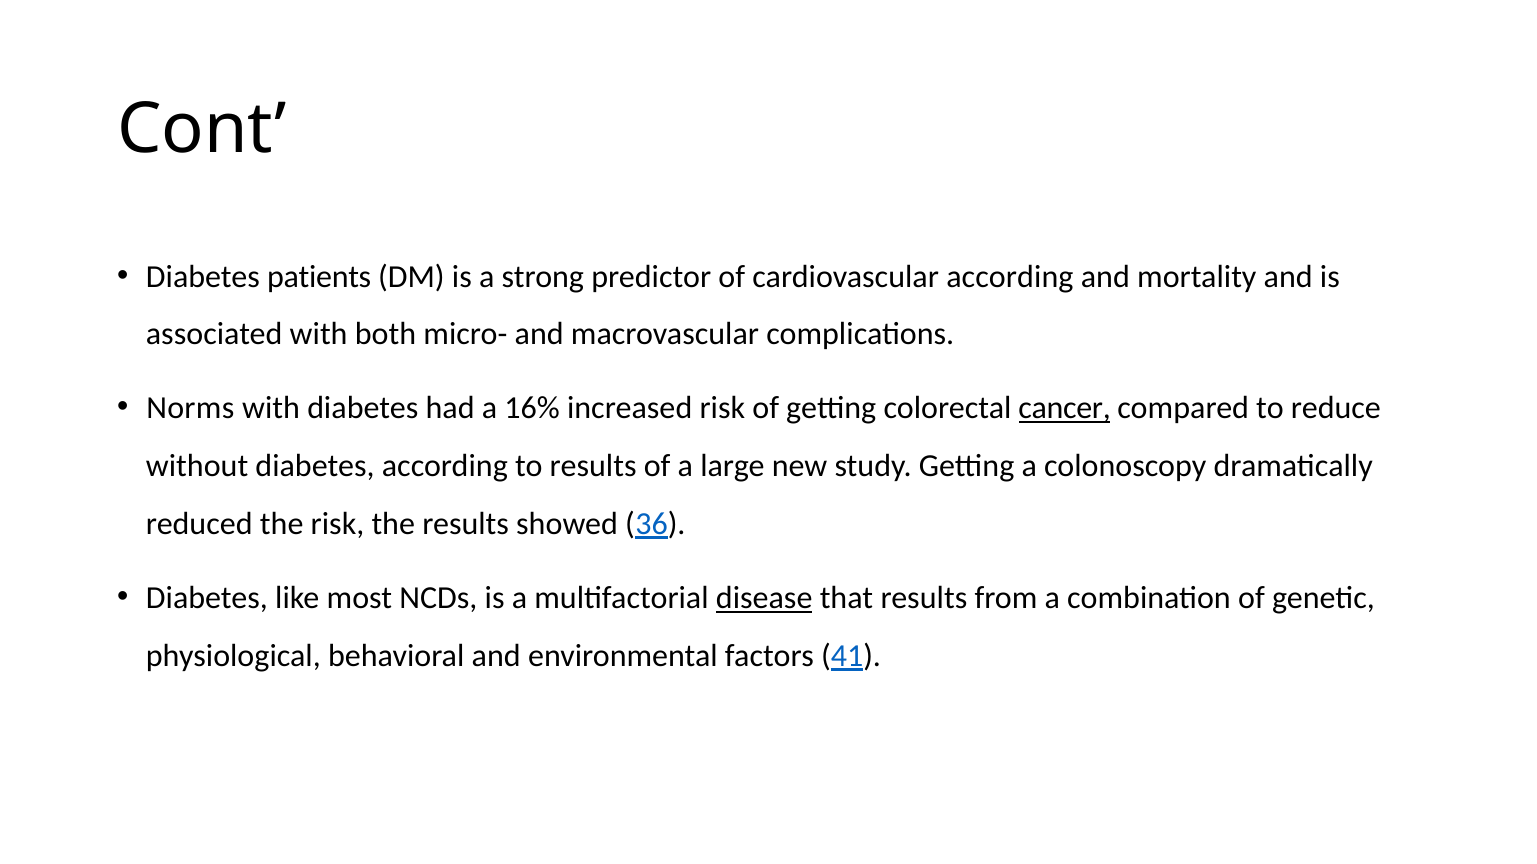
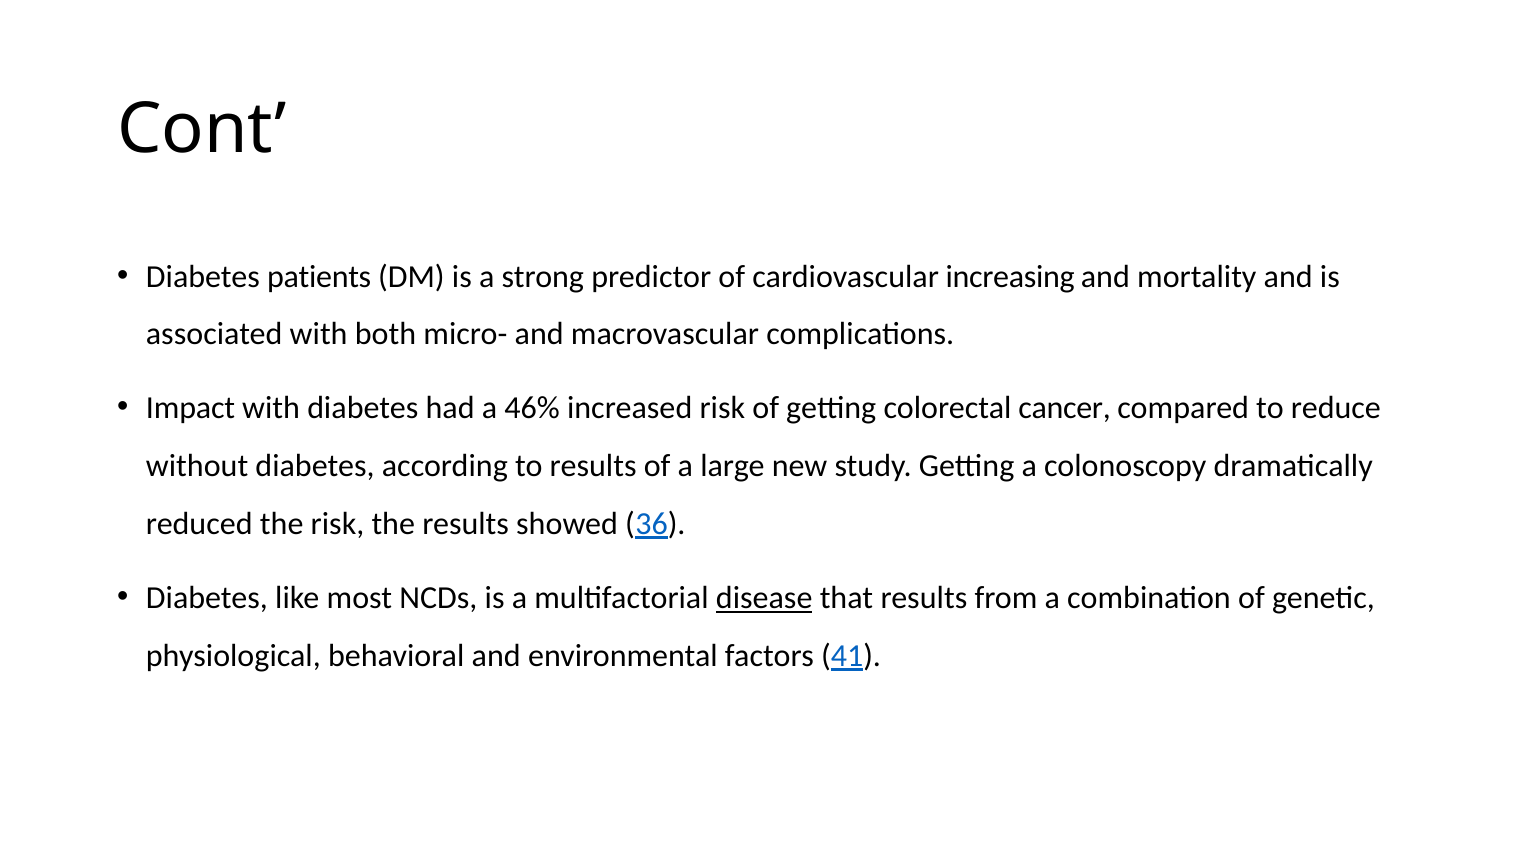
cardiovascular according: according -> increasing (1010, 277)
Norms: Norms -> Impact (191, 408)
16%: 16% -> 46% (532, 408)
cancer underline: present -> none (1065, 408)
